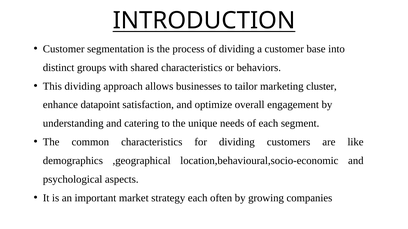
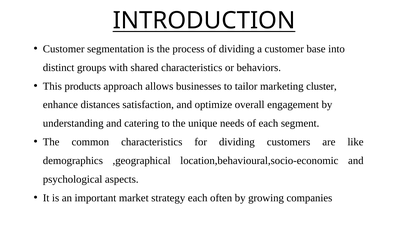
This dividing: dividing -> products (83, 86)
datapoint: datapoint -> distances (100, 105)
